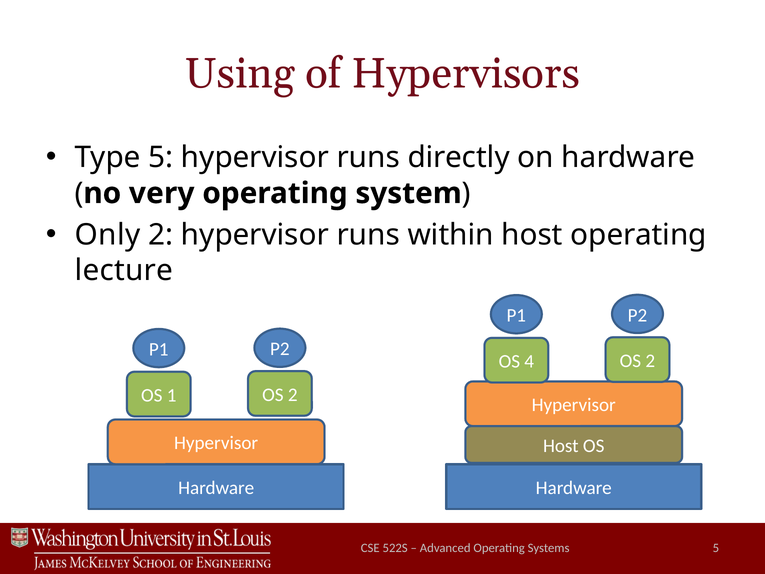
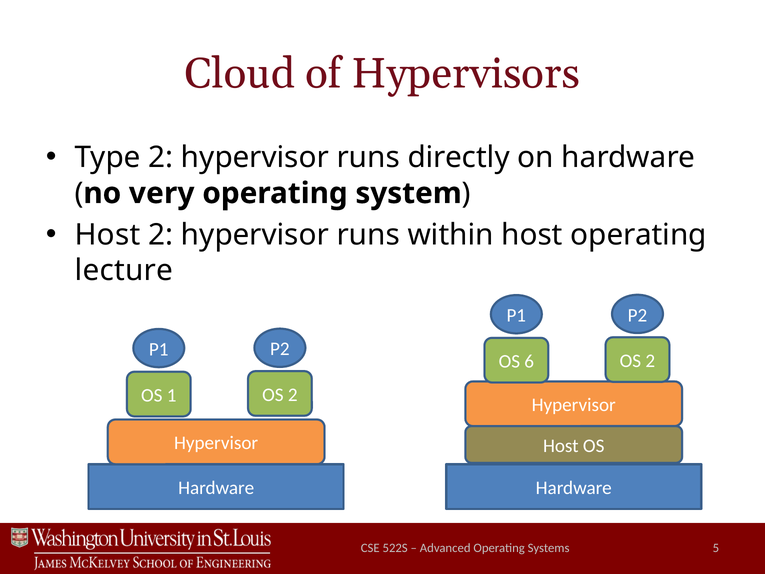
Using: Using -> Cloud (240, 74)
Type 5: 5 -> 2 (161, 158)
Only: Only -> Host (108, 235)
4: 4 -> 6 (529, 361)
